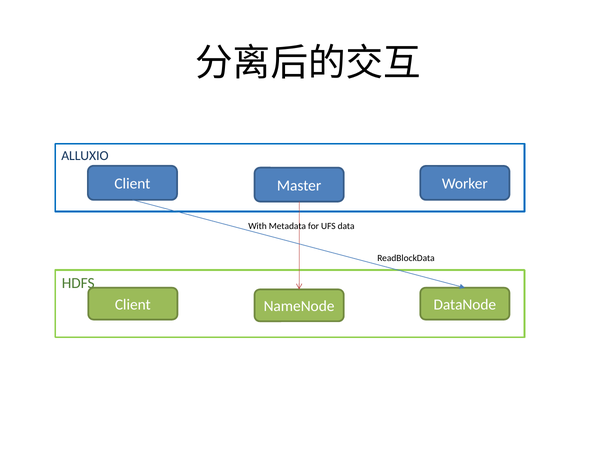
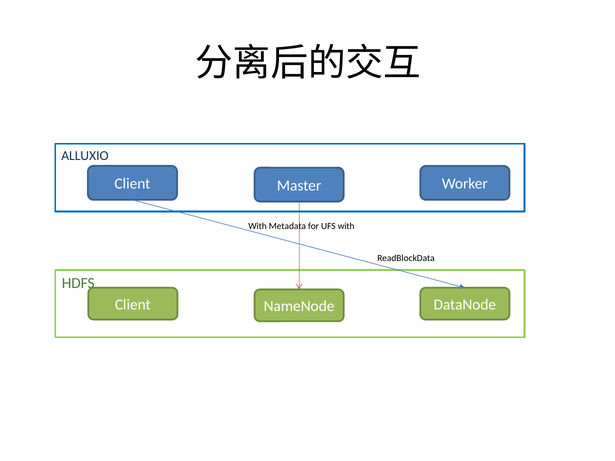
UFS data: data -> with (346, 226)
